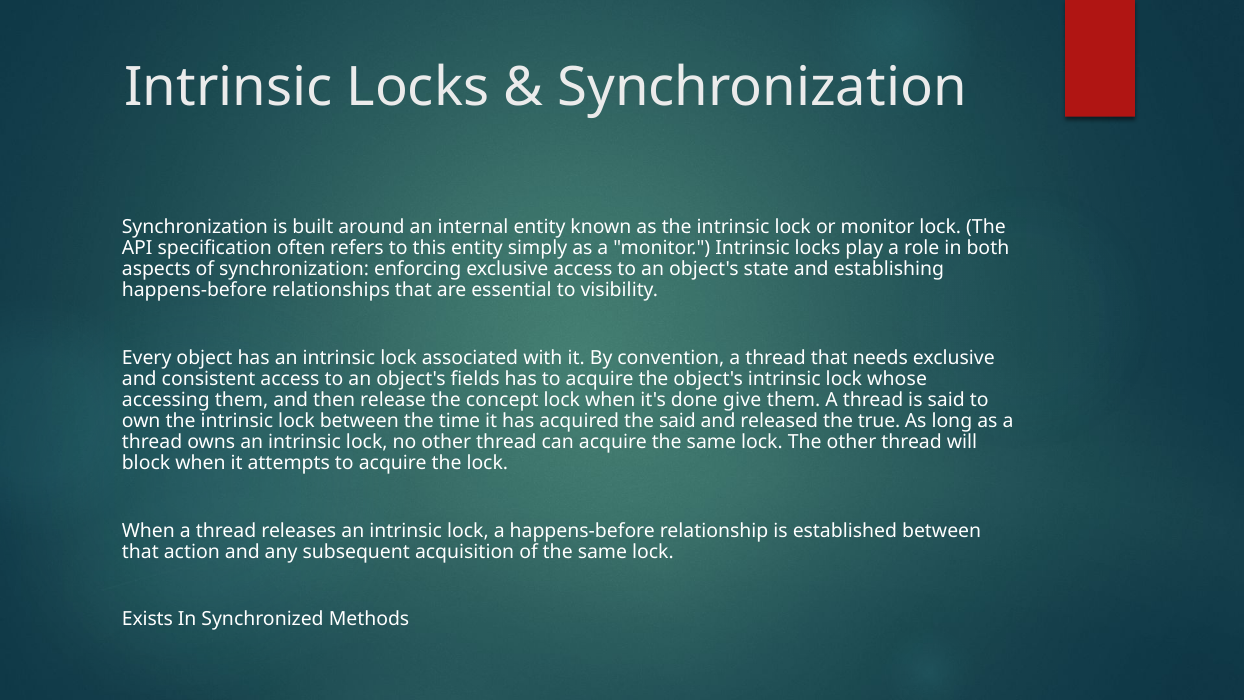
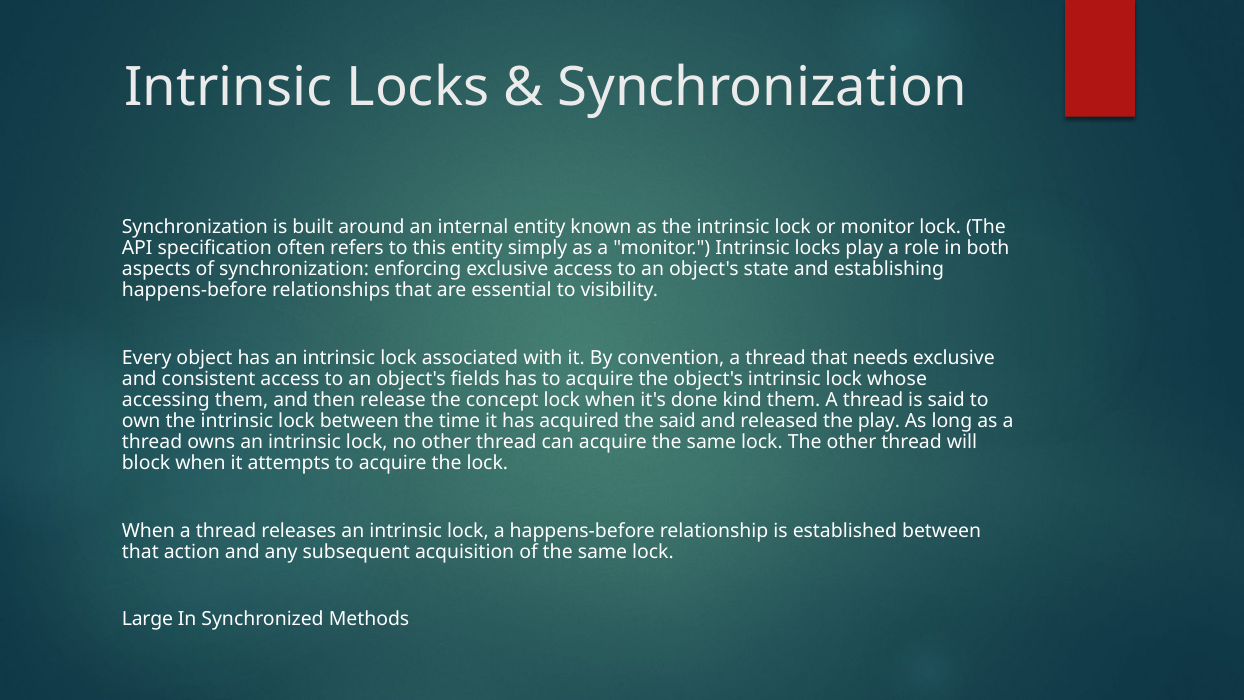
give: give -> kind (742, 400)
the true: true -> play (879, 421)
Exists: Exists -> Large (147, 619)
